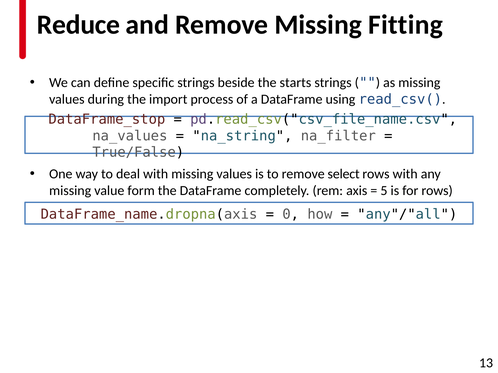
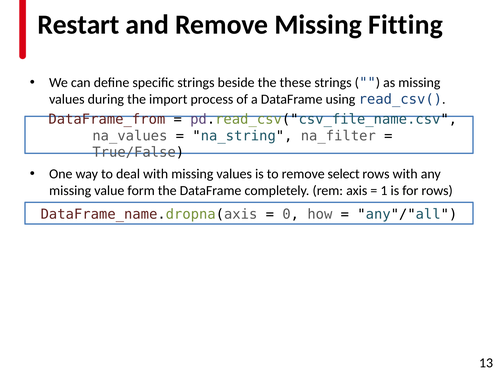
Reduce: Reduce -> Restart (78, 25)
starts: starts -> these (295, 83)
DataFrame_stop: DataFrame_stop -> DataFrame_from (107, 119)
5: 5 -> 1 (384, 191)
